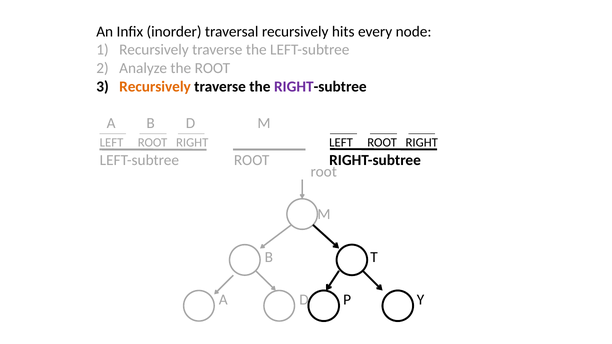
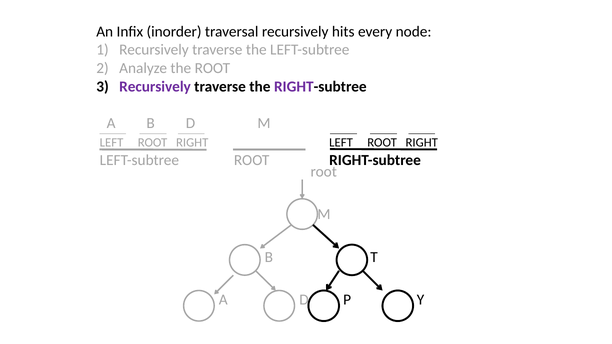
Recursively colour: orange -> purple (155, 87)
